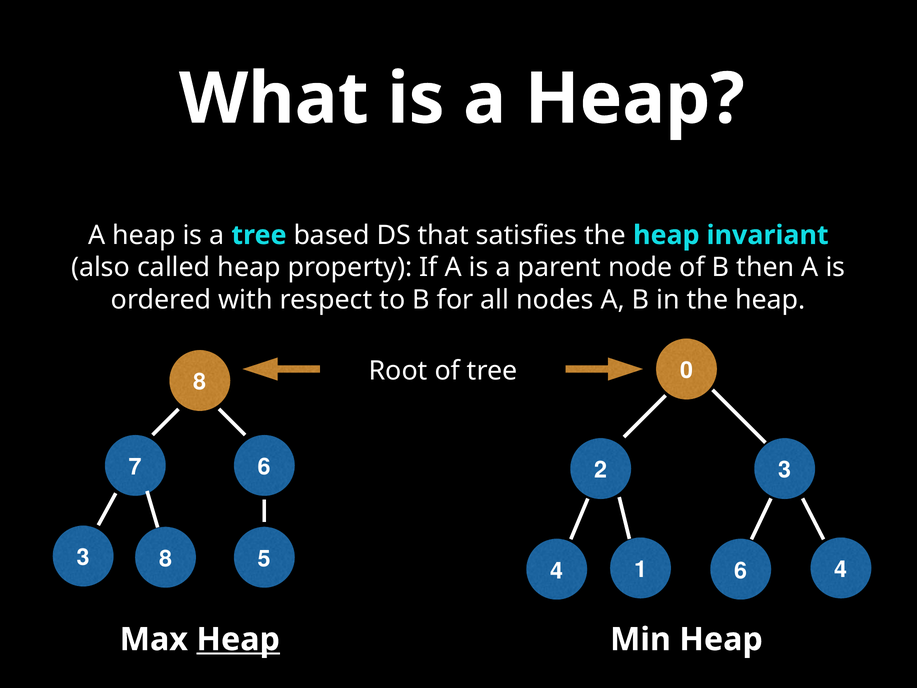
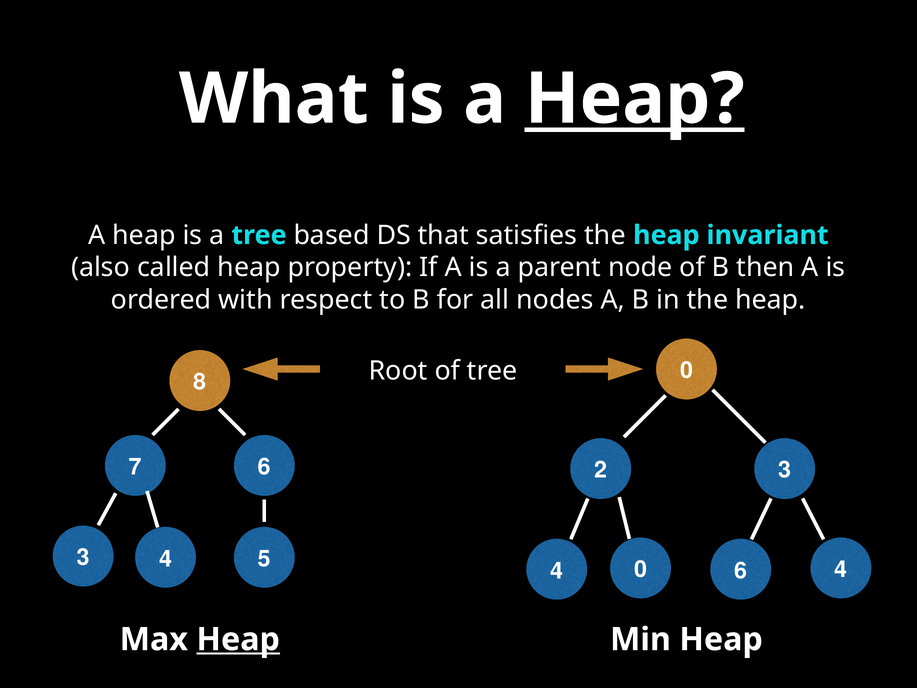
Heap underline: none -> present (635, 99)
3 8: 8 -> 4 (166, 559)
4 1: 1 -> 0 (641, 569)
